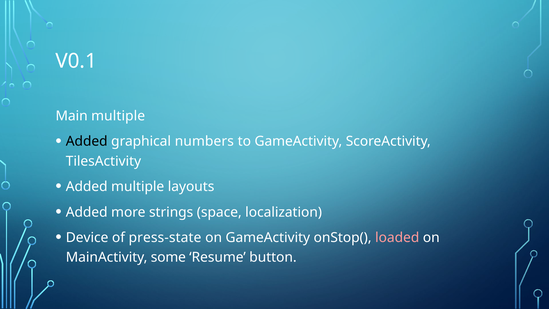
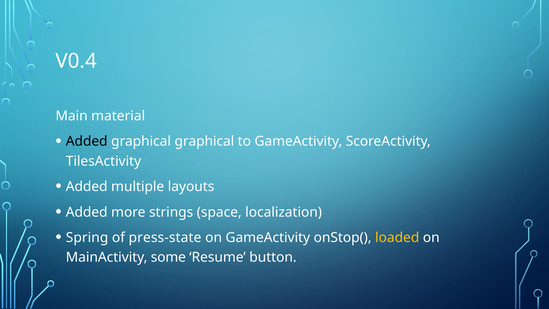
V0.1: V0.1 -> V0.4 (76, 61)
Main multiple: multiple -> material (118, 116)
graphical numbers: numbers -> graphical (204, 141)
Device: Device -> Spring (87, 238)
loaded colour: pink -> yellow (397, 238)
